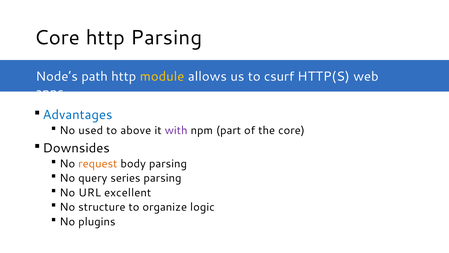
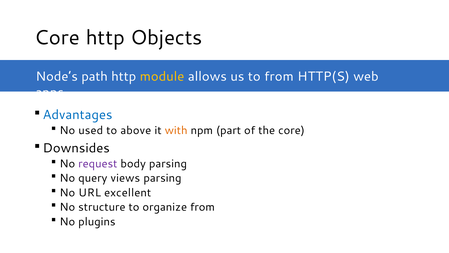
http Parsing: Parsing -> Objects (167, 38)
to csurf: csurf -> from (279, 76)
with colour: purple -> orange (176, 130)
request colour: orange -> purple (98, 163)
series: series -> views (125, 178)
organize logic: logic -> from (202, 207)
